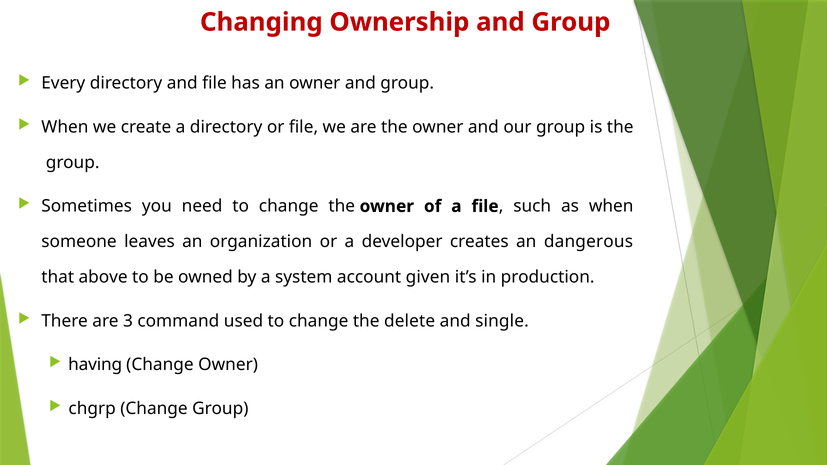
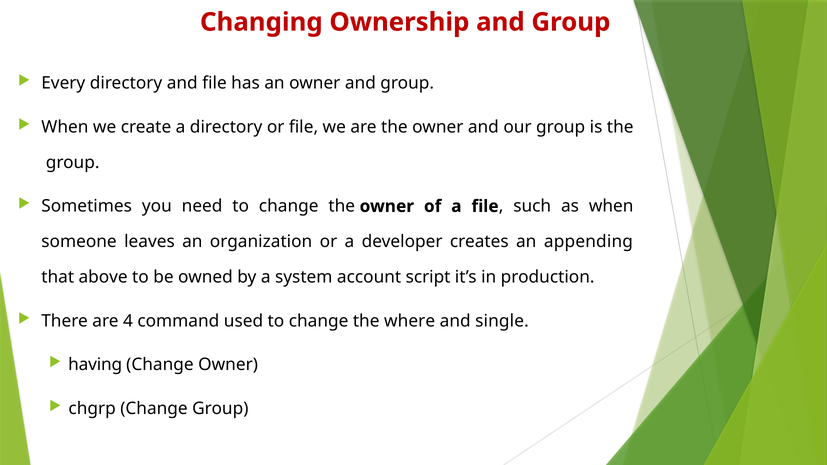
dangerous: dangerous -> appending (588, 242)
given: given -> script (428, 277)
3: 3 -> 4 (128, 321)
delete: delete -> where (410, 321)
